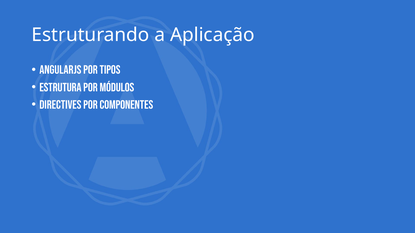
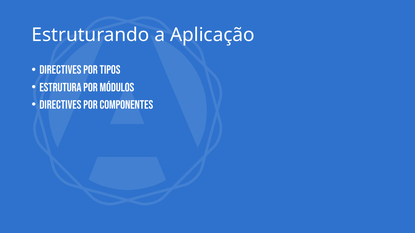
Angularjs: Angularjs -> Directives (60, 70)
